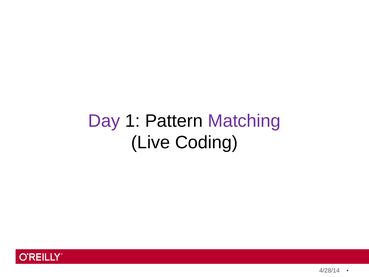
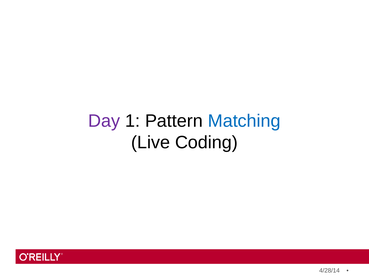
Matching colour: purple -> blue (244, 121)
